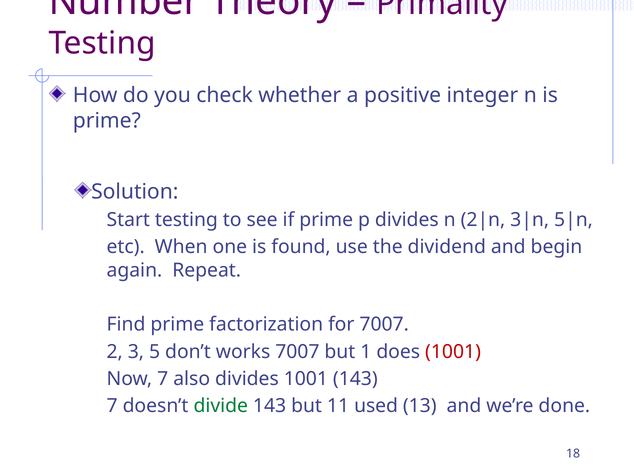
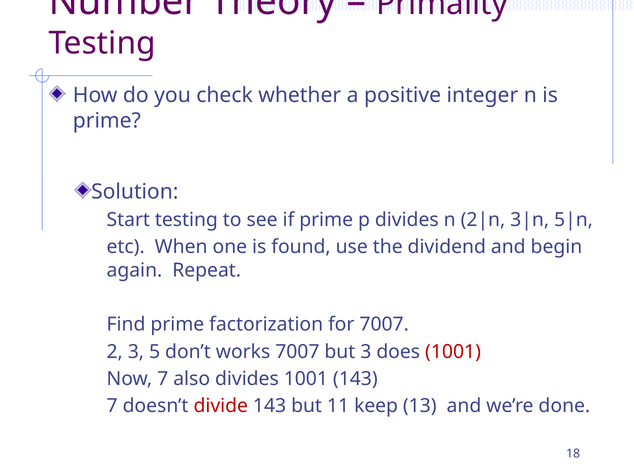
but 1: 1 -> 3 (366, 351)
divide colour: green -> red (221, 406)
used: used -> keep (376, 406)
